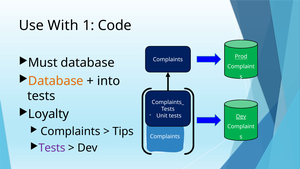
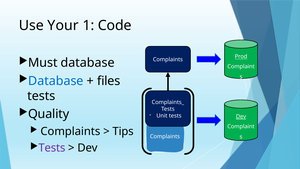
With: With -> Your (63, 26)
Database colour: orange -> blue (56, 81)
into: into -> files (109, 81)
Loyalty: Loyalty -> Quality (49, 114)
